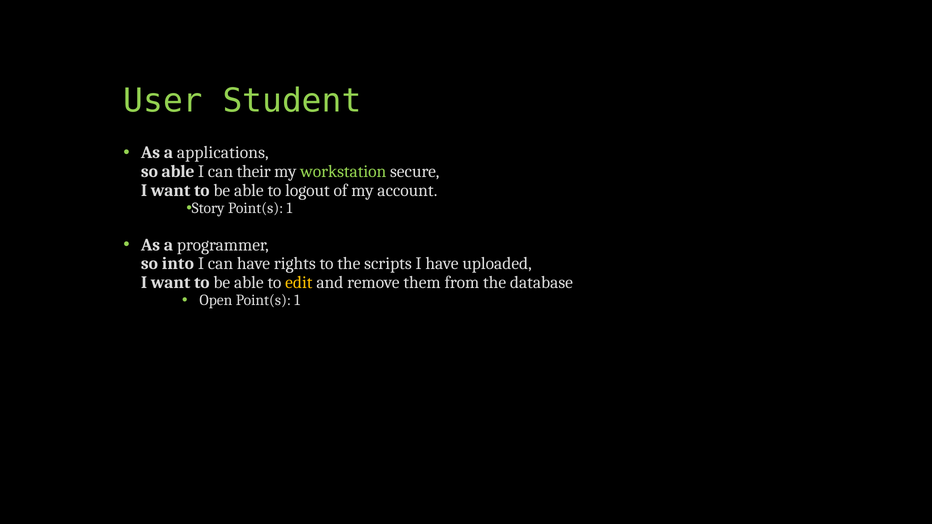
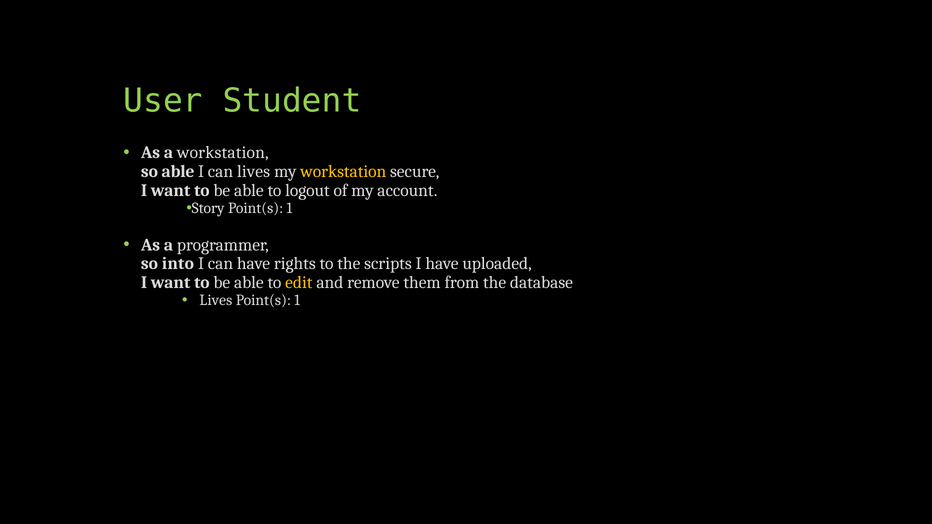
a applications: applications -> workstation (223, 153)
can their: their -> lives (254, 172)
workstation colour: light green -> yellow (343, 172)
Open: Open -> Lives (216, 300)
